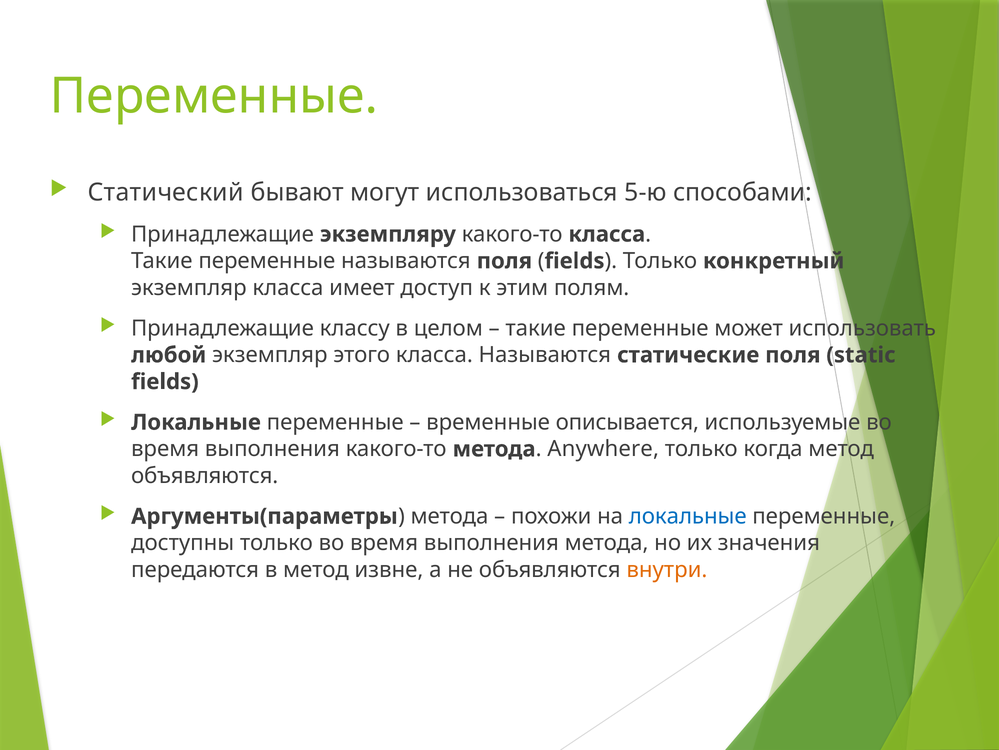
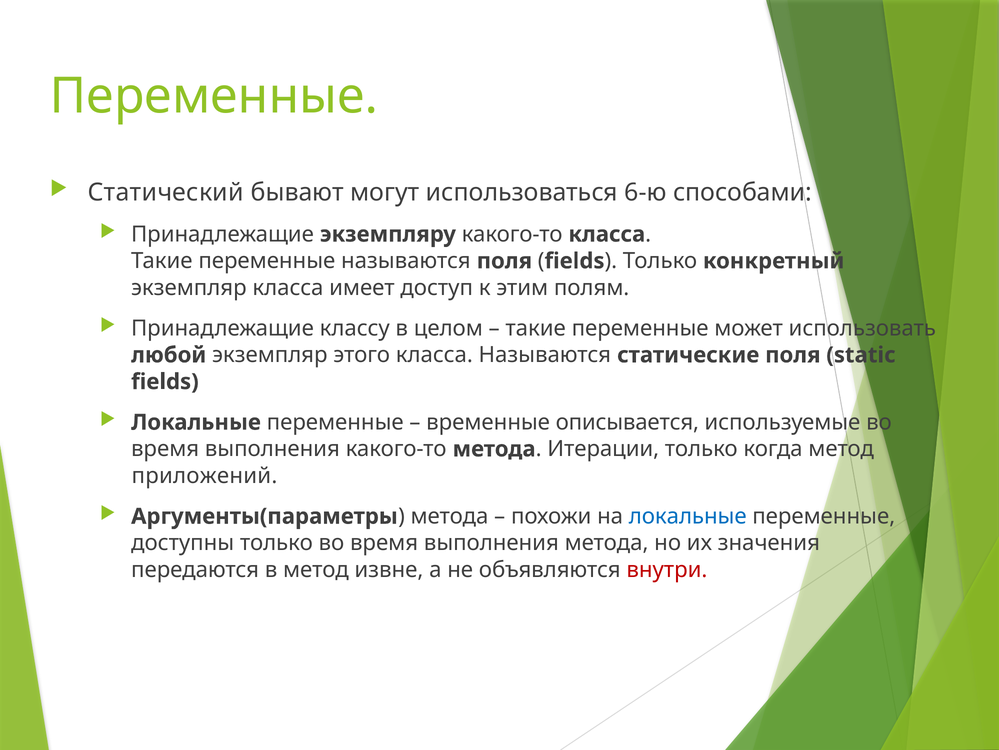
5-ю: 5-ю -> 6-ю (646, 192)
Anywhere: Anywhere -> Итерации (603, 449)
объявляются: объявляются -> приложений (204, 475)
внутри colour: orange -> red (667, 569)
